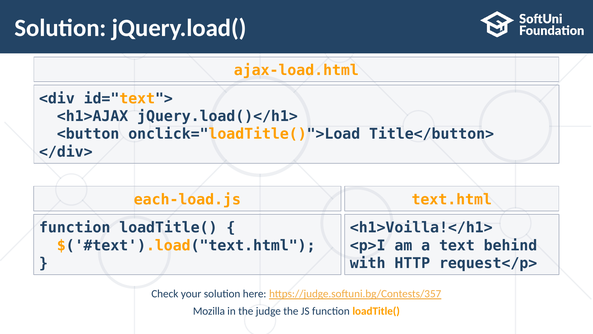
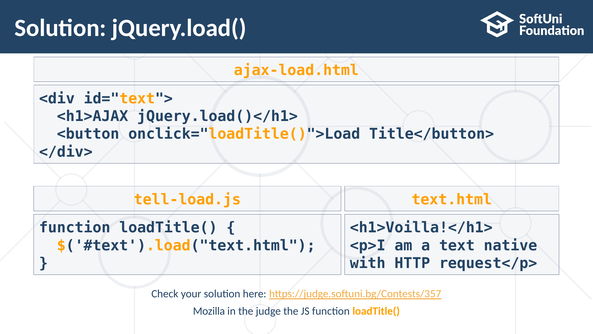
each-load.js: each-load.js -> tell-load.js (187, 199)
behind: behind -> native (510, 245)
